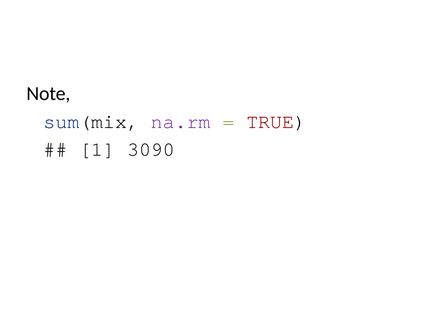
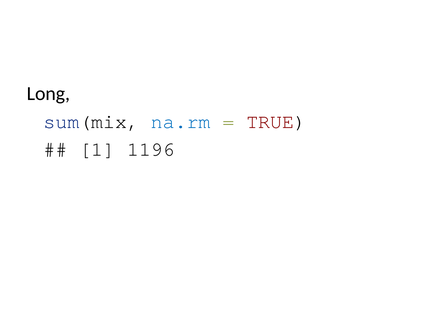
Note: Note -> Long (48, 94)
na.rm colour: purple -> blue (181, 122)
3090: 3090 -> 1196 (151, 149)
